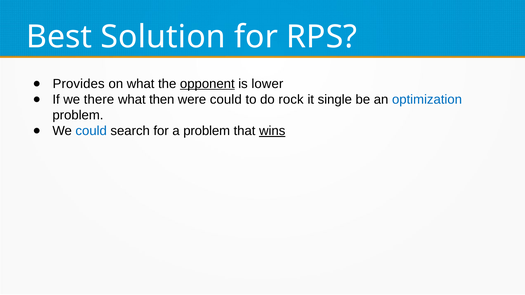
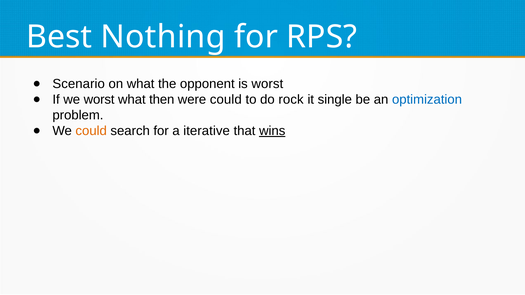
Solution: Solution -> Nothing (163, 37)
Provides: Provides -> Scenario (79, 84)
opponent underline: present -> none (207, 84)
is lower: lower -> worst (267, 84)
we there: there -> worst (99, 100)
could colour: blue -> orange (91, 131)
a problem: problem -> iterative (207, 131)
